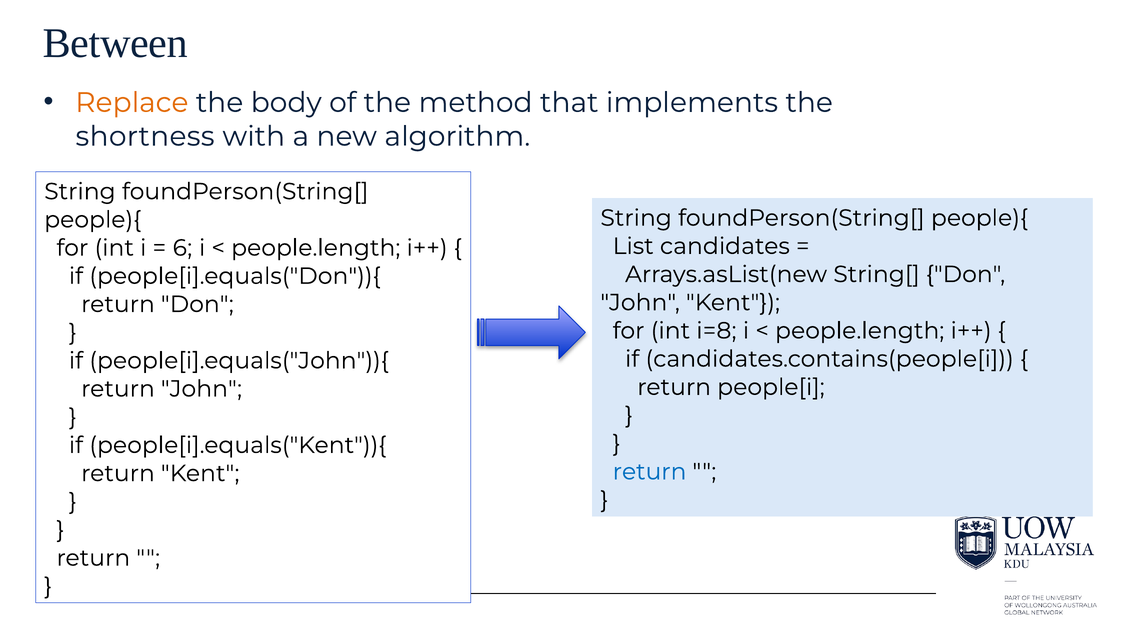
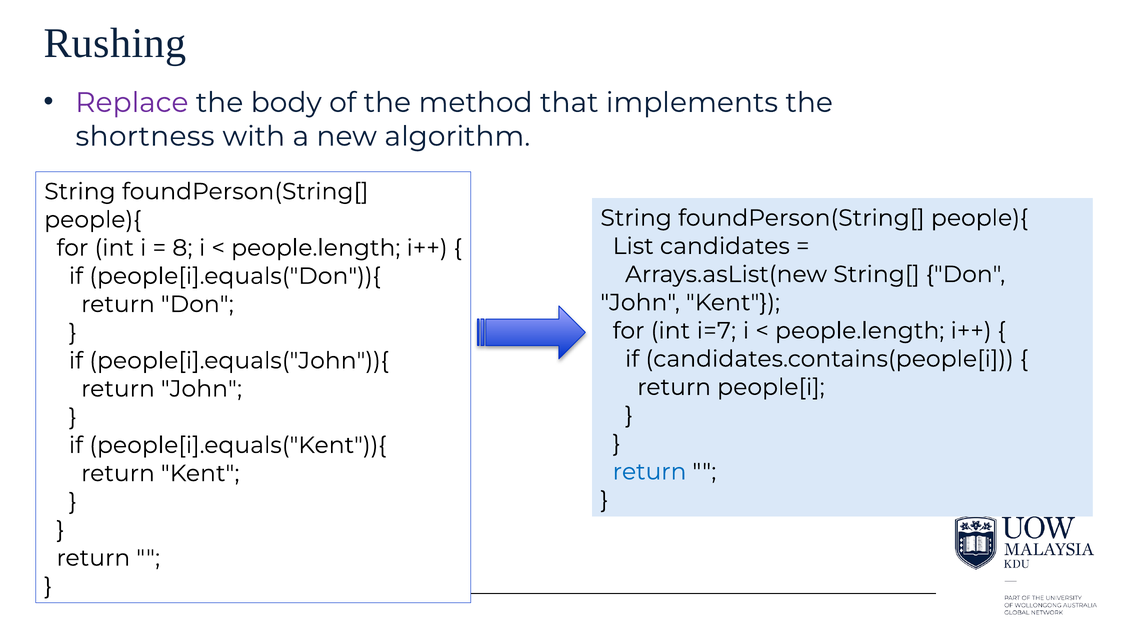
Between: Between -> Rushing (115, 43)
Replace colour: orange -> purple (132, 103)
6: 6 -> 8 (182, 248)
i=8: i=8 -> i=7 (716, 331)
